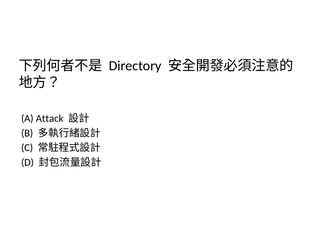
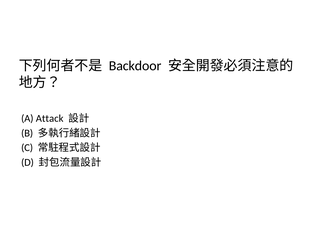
Directory: Directory -> Backdoor (135, 66)
